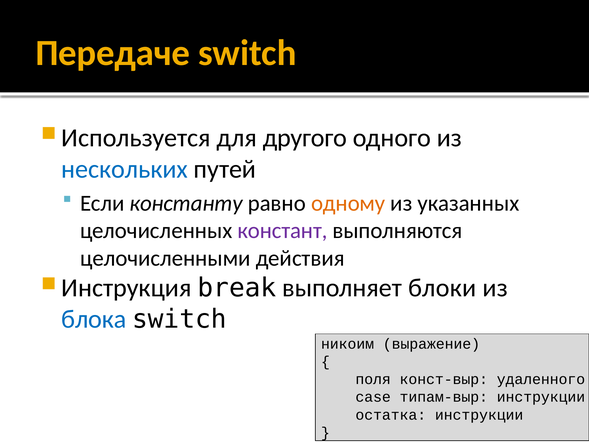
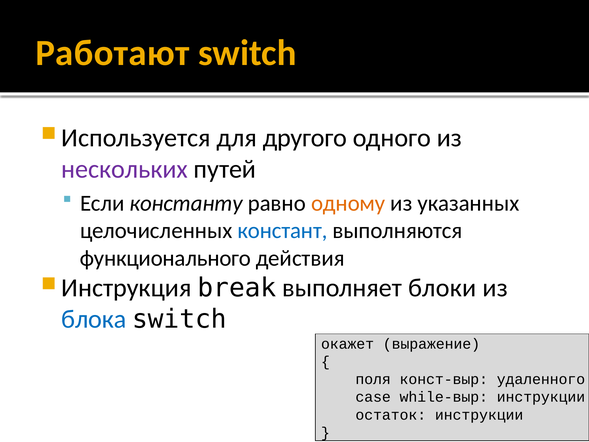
Передаче: Передаче -> Работают (112, 53)
нескольких colour: blue -> purple (125, 169)
констант colour: purple -> blue (282, 231)
целочисленными: целочисленными -> функционального (165, 258)
никоим: никоим -> окажет (348, 344)
типам-выр: типам-выр -> while-выр (444, 397)
остатка: остатка -> остаток (391, 415)
